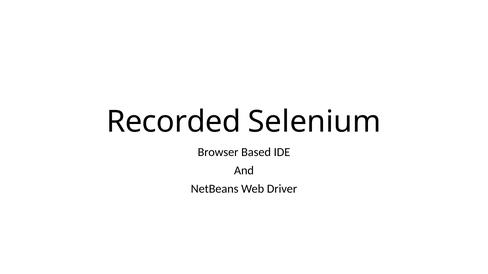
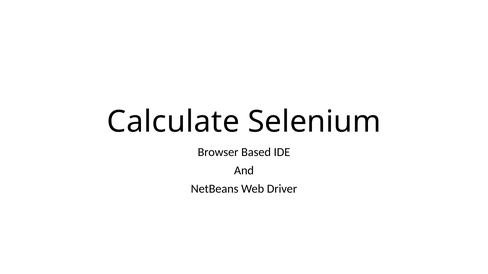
Recorded: Recorded -> Calculate (173, 122)
